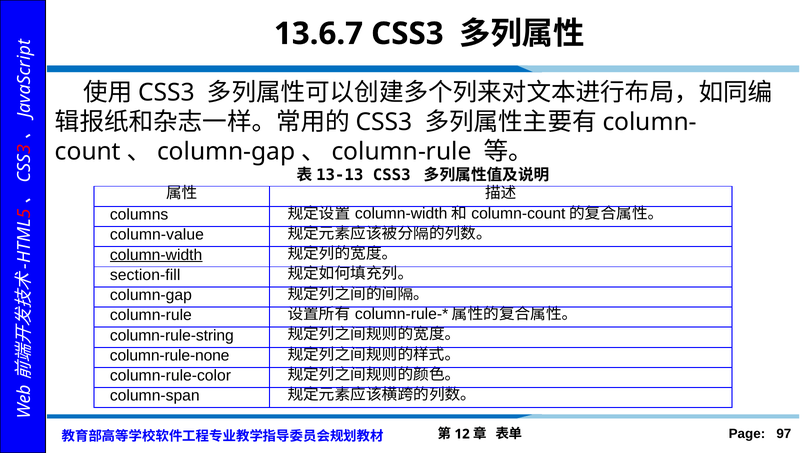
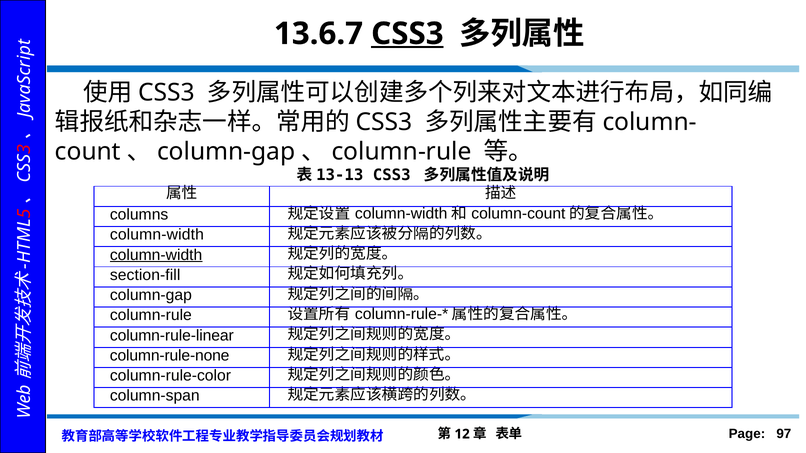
CSS3 underline: none -> present (407, 34)
column-value: column-value -> column-width (157, 235)
column-rule-string: column-rule-string -> column-rule-linear (172, 336)
